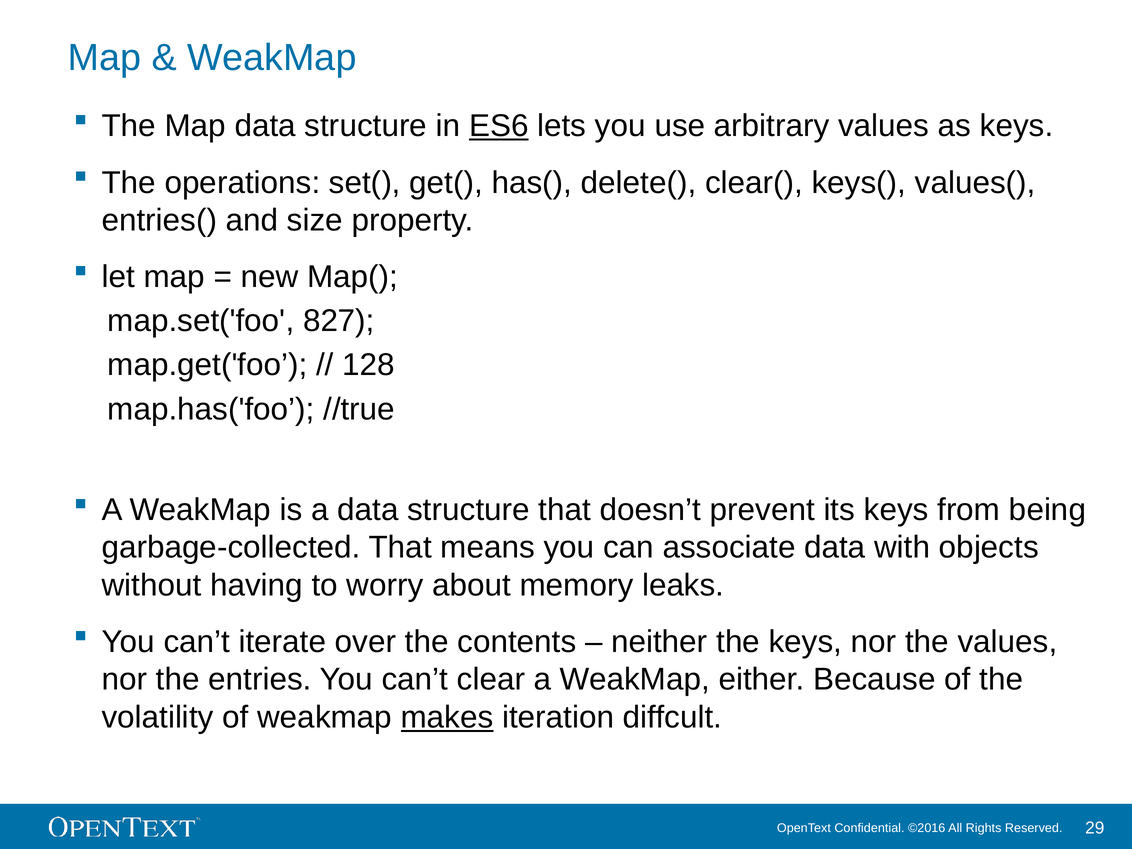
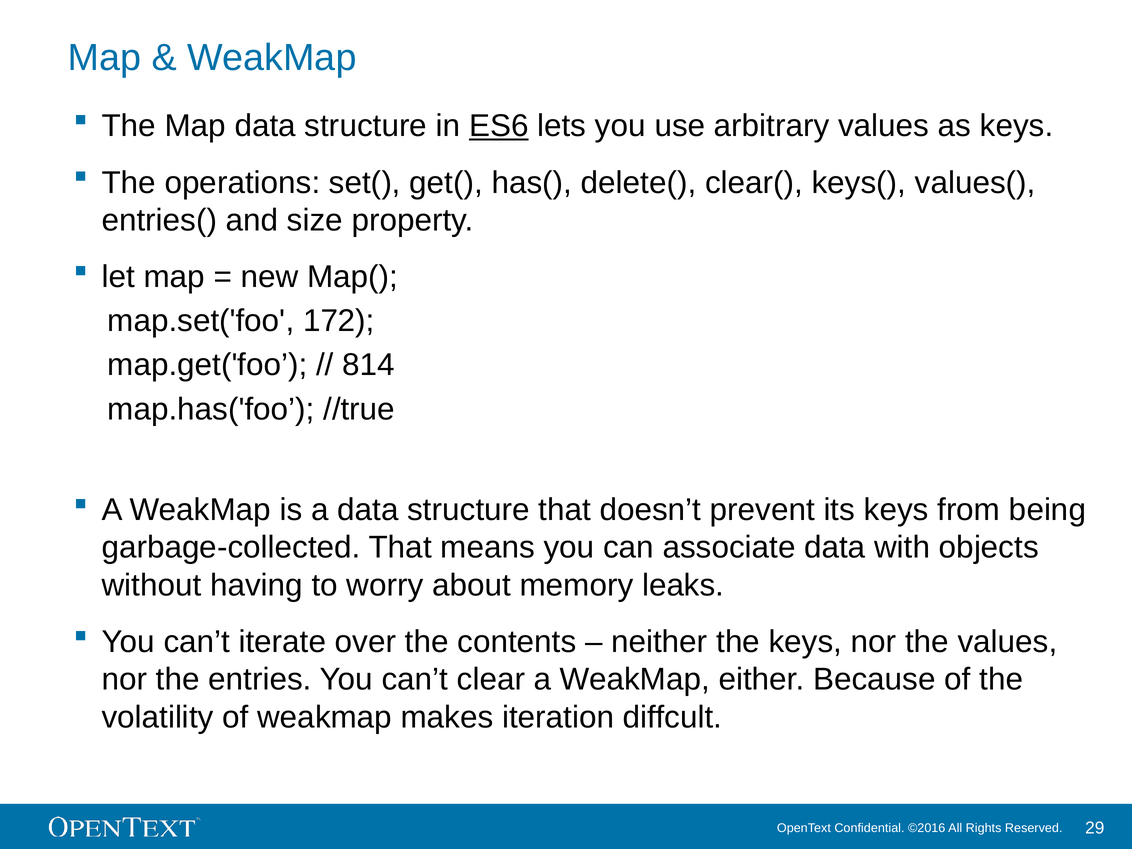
827: 827 -> 172 (339, 321)
128: 128 -> 814 (369, 365)
makes underline: present -> none (447, 717)
